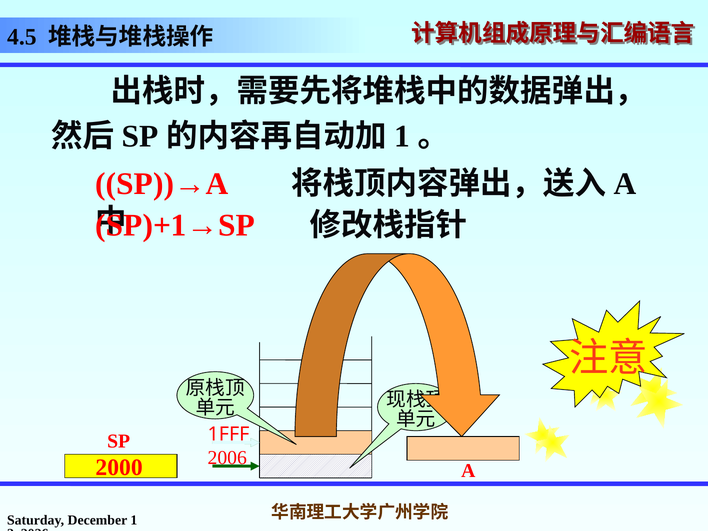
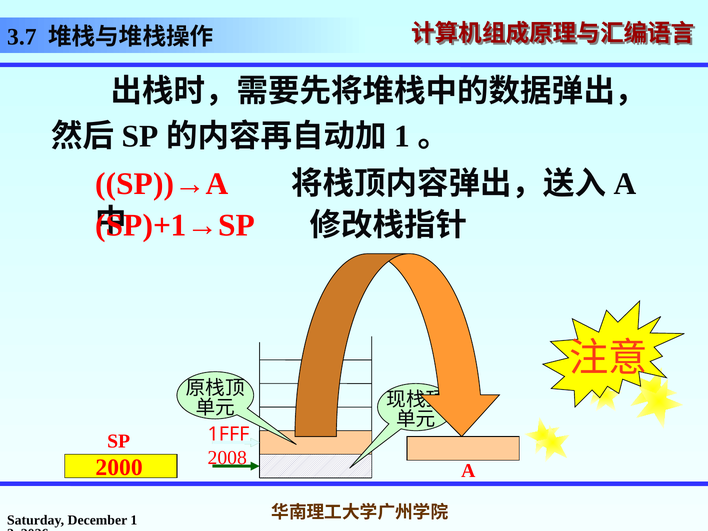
4.5: 4.5 -> 3.7 (22, 37)
2006: 2006 -> 2008 (227, 458)
